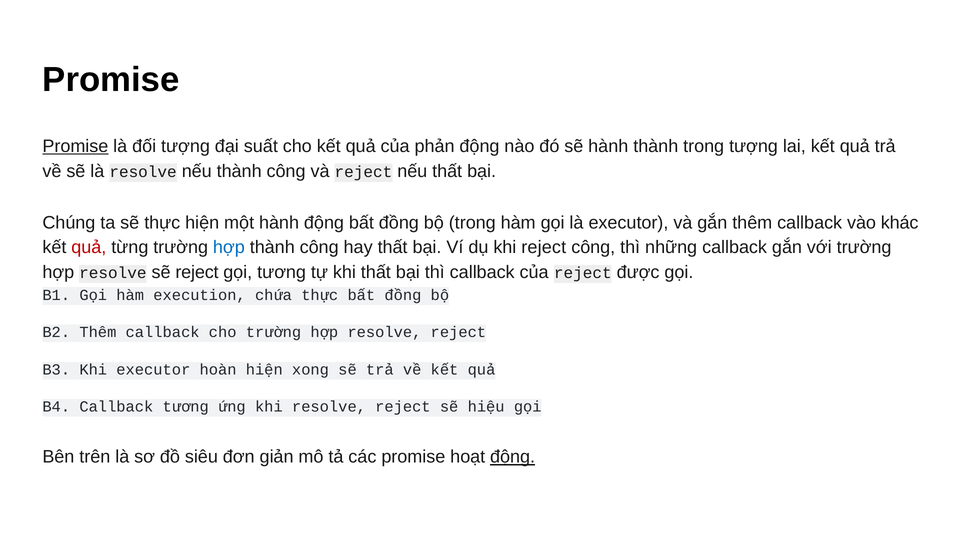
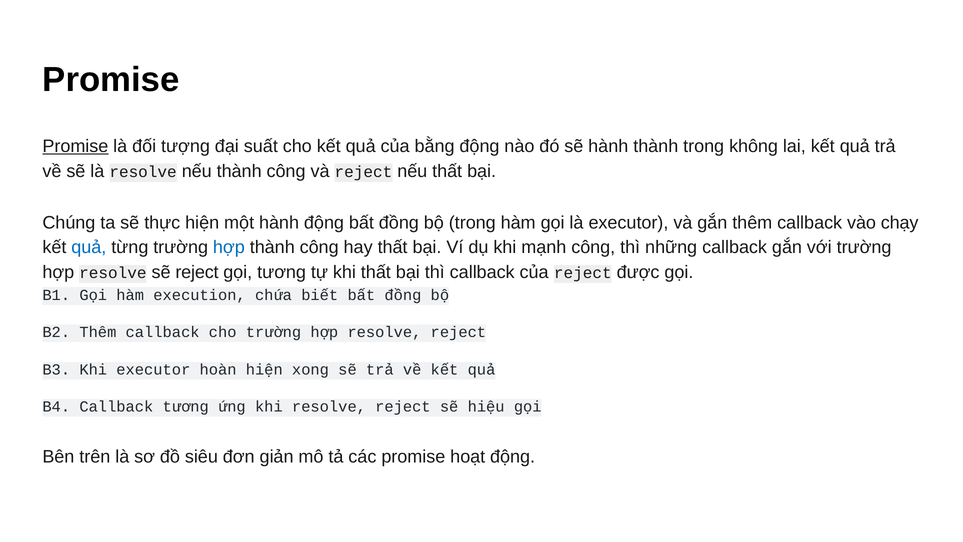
phản: phản -> bằng (435, 146)
trong tượng: tượng -> không (754, 146)
khác: khác -> chạy (900, 223)
quả colour: red -> blue (89, 247)
khi reject: reject -> mạnh (544, 247)
chứa thực: thực -> biết (320, 295)
động underline: present -> none (513, 457)
